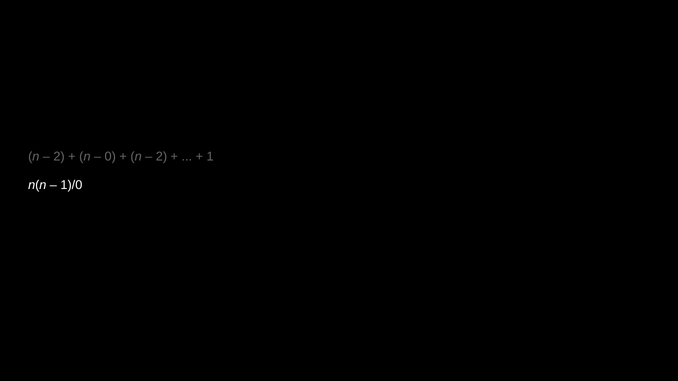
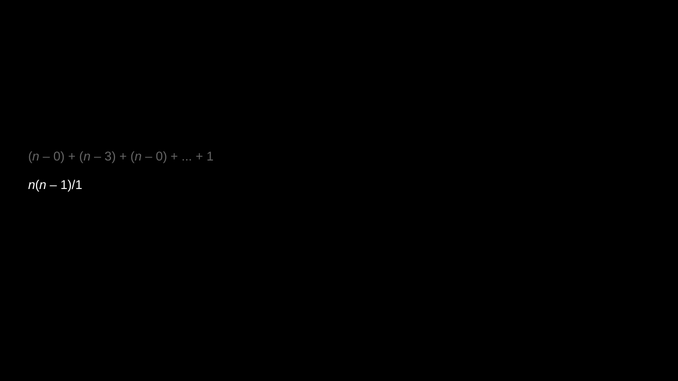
2: 2 -> 0 (59, 157)
0: 0 -> 3 (110, 157)
2: 2 -> 0 (161, 157)
1)/0: 1)/0 -> 1)/1 (71, 185)
